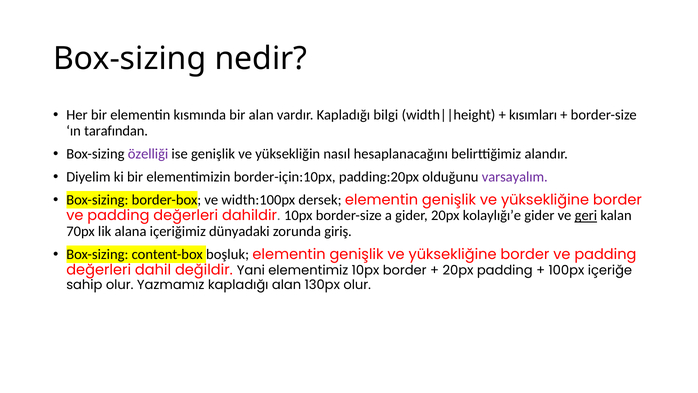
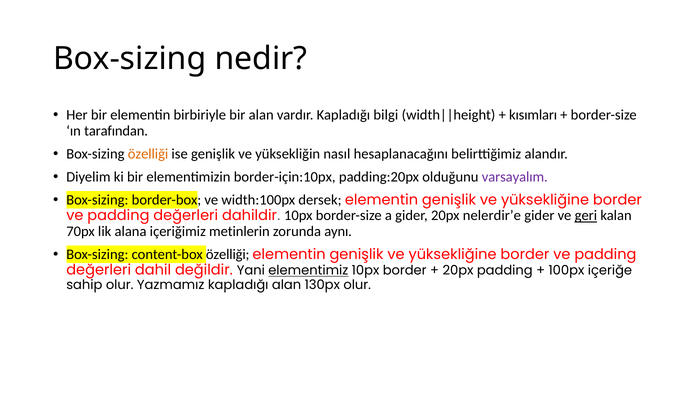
kısmında: kısmında -> birbiriyle (200, 115)
özelliği colour: purple -> orange (148, 154)
kolaylığı’e: kolaylığı’e -> nelerdir’e (492, 215)
dünyadaki: dünyadaki -> metinlerin (239, 231)
giriş: giriş -> aynı (338, 231)
content-box boşluk: boşluk -> özelliği (228, 254)
elementimiz underline: none -> present (308, 270)
